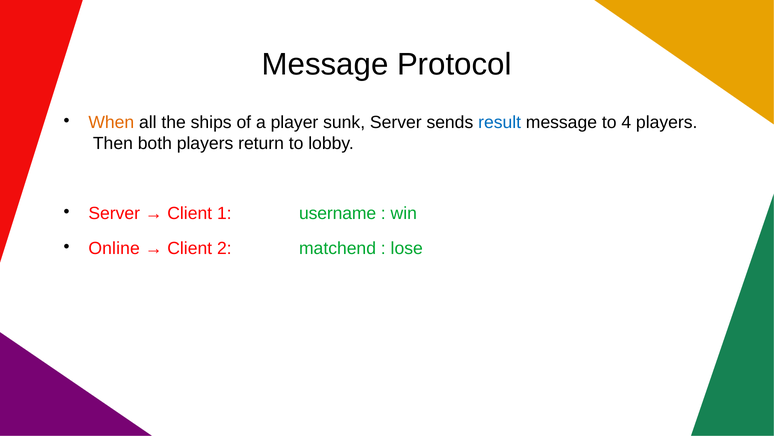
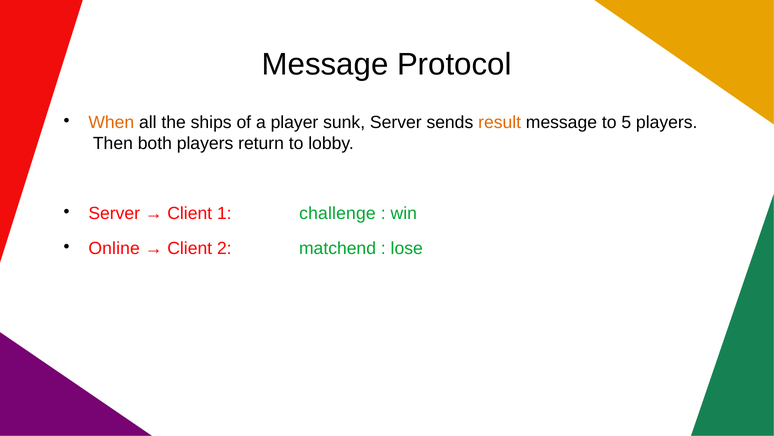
result colour: blue -> orange (500, 122)
4: 4 -> 5 (626, 122)
username: username -> challenge (337, 213)
